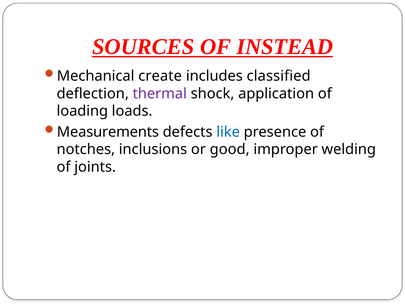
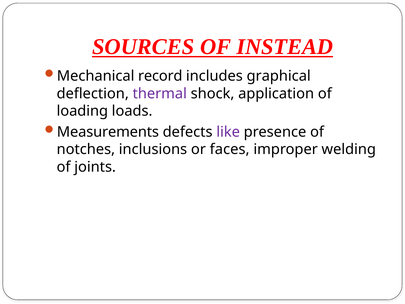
create: create -> record (160, 76)
classified: classified -> graphical (279, 76)
like colour: blue -> purple (228, 132)
good: good -> faces (230, 149)
